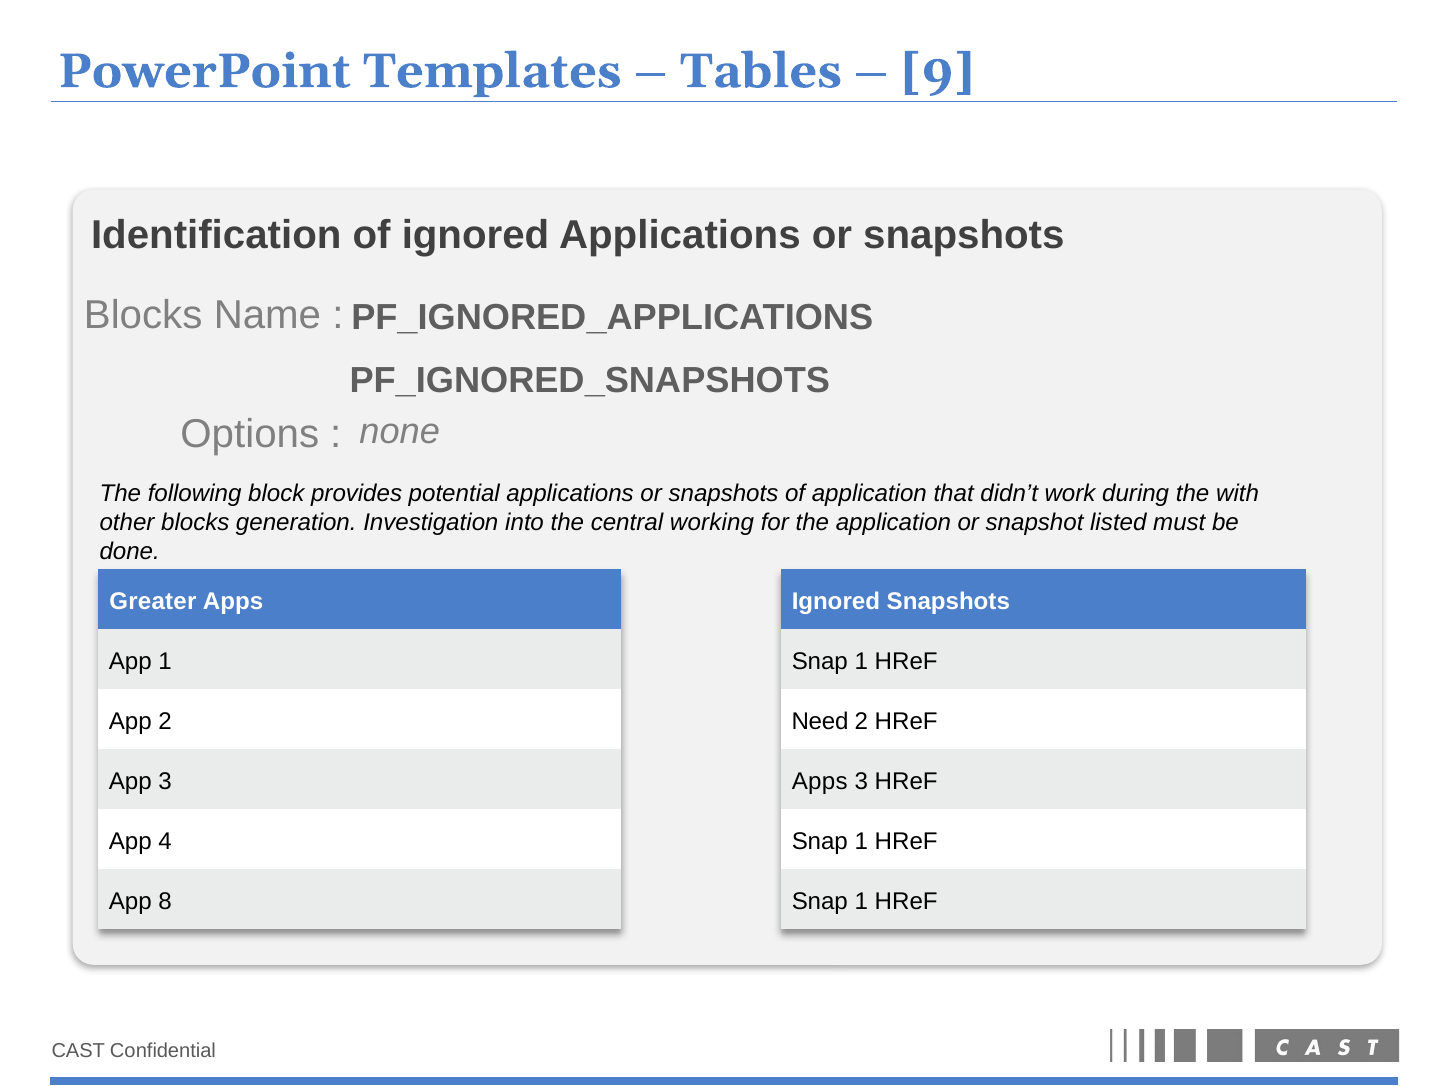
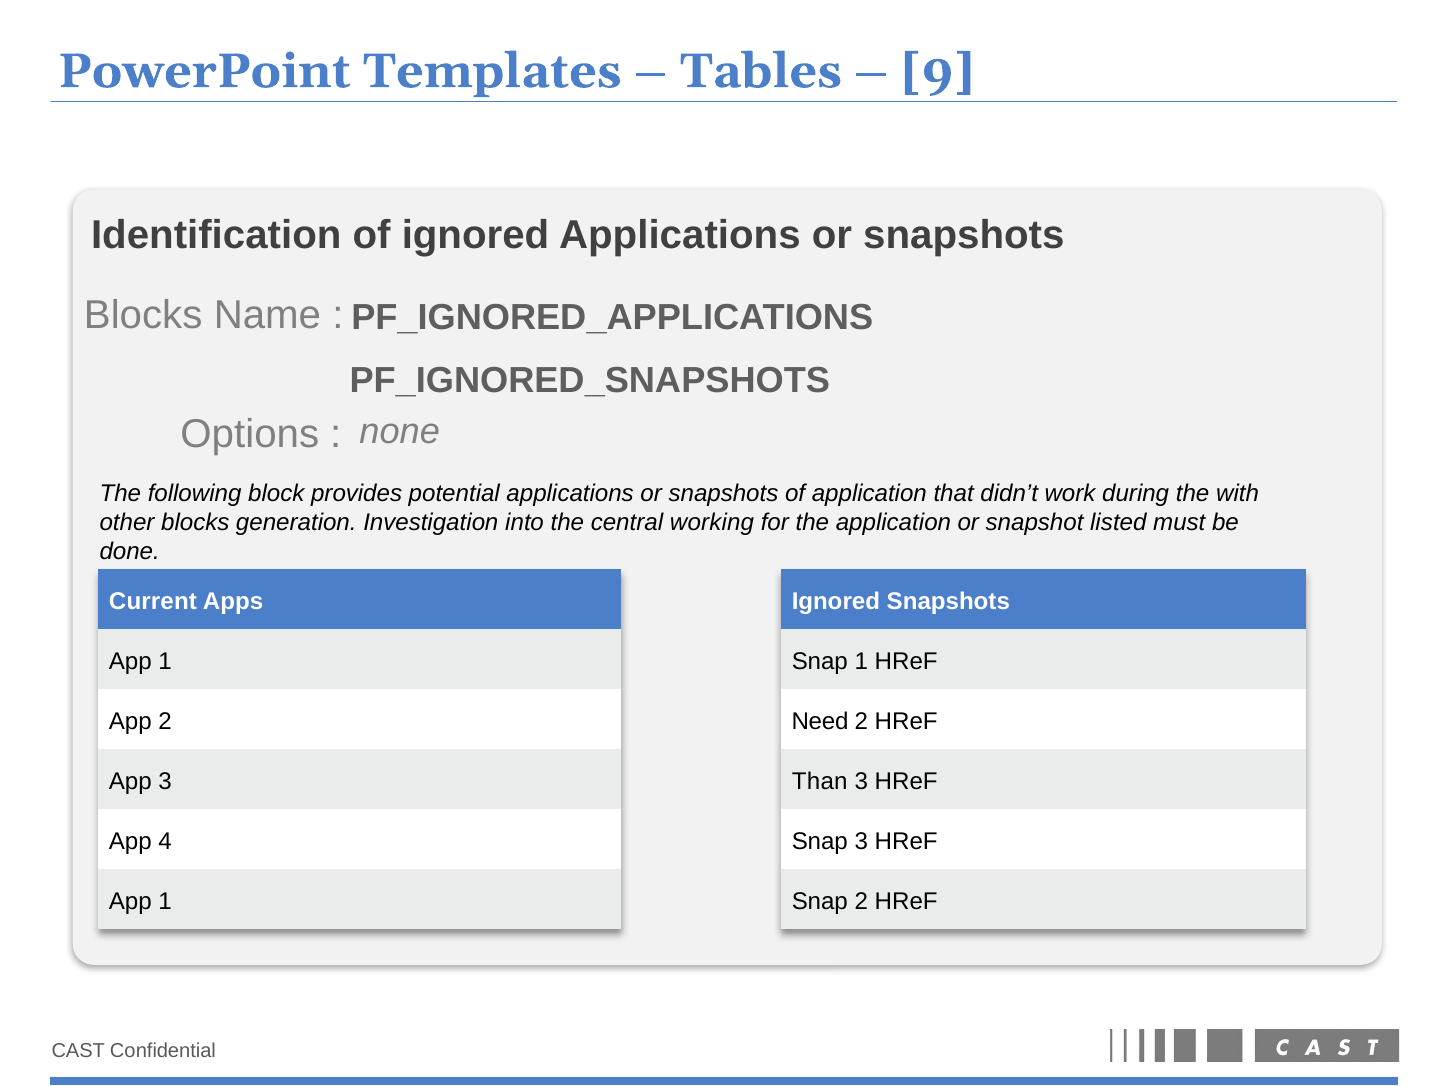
Greater: Greater -> Current (153, 601)
Apps: Apps -> Than (820, 781)
1: 1 -> 3 (861, 841)
8: 8 -> 1 (165, 901)
1: 1 -> 2 (861, 901)
